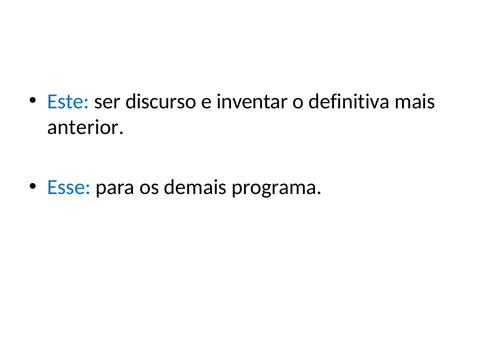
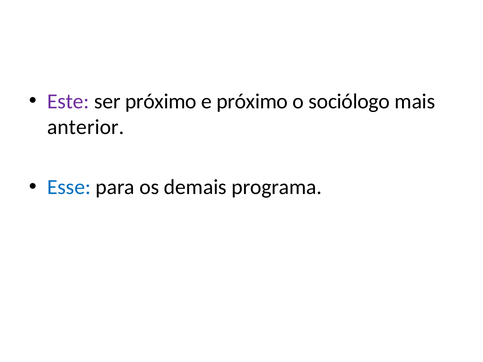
Este colour: blue -> purple (68, 101)
ser discurso: discurso -> próximo (161, 101)
e inventar: inventar -> próximo (252, 101)
definitiva: definitiva -> sociólogo (349, 101)
